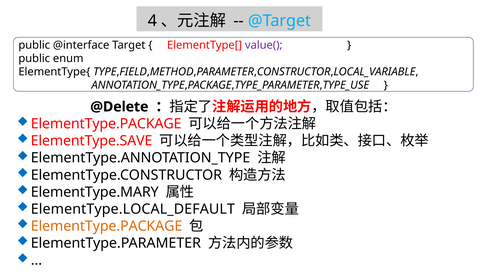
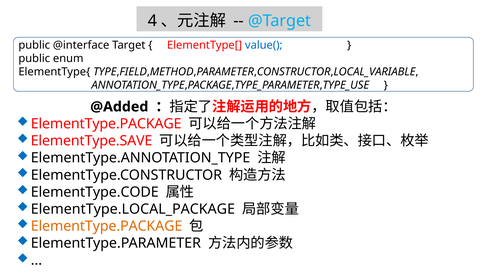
value( colour: purple -> blue (264, 45)
@Delete: @Delete -> @Added (119, 107)
ElementType.MARY: ElementType.MARY -> ElementType.CODE (95, 192)
ElementType.LOCAL_DEFAULT: ElementType.LOCAL_DEFAULT -> ElementType.LOCAL_PACKAGE (133, 209)
